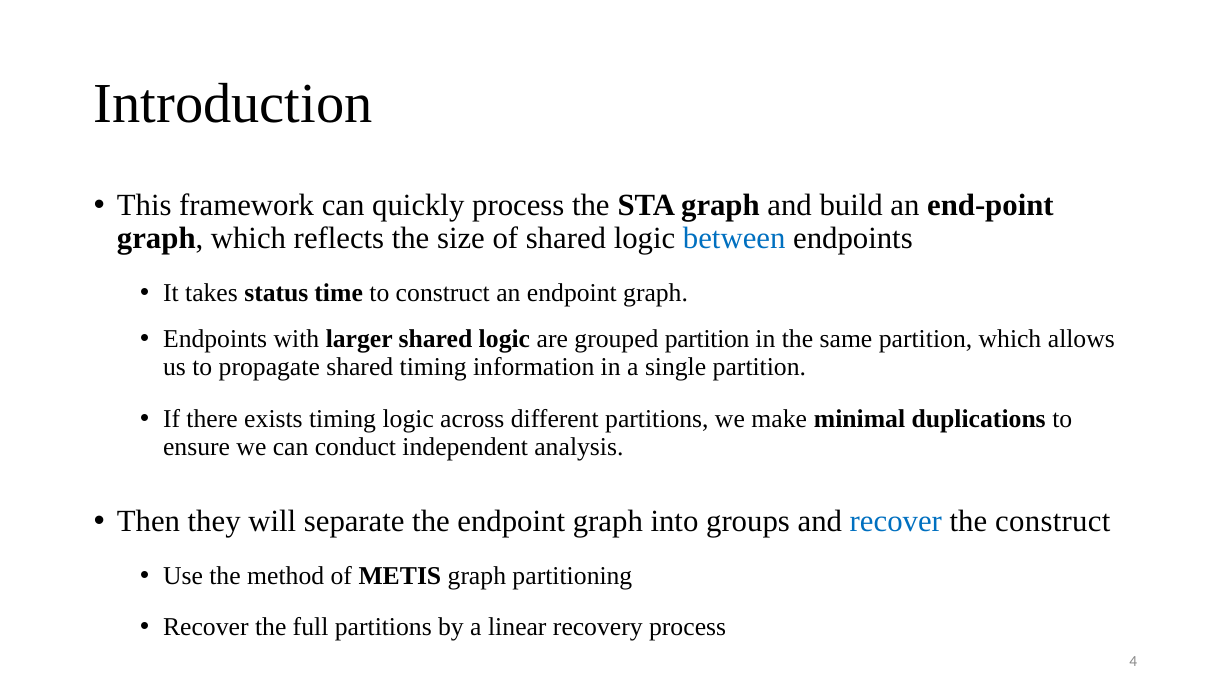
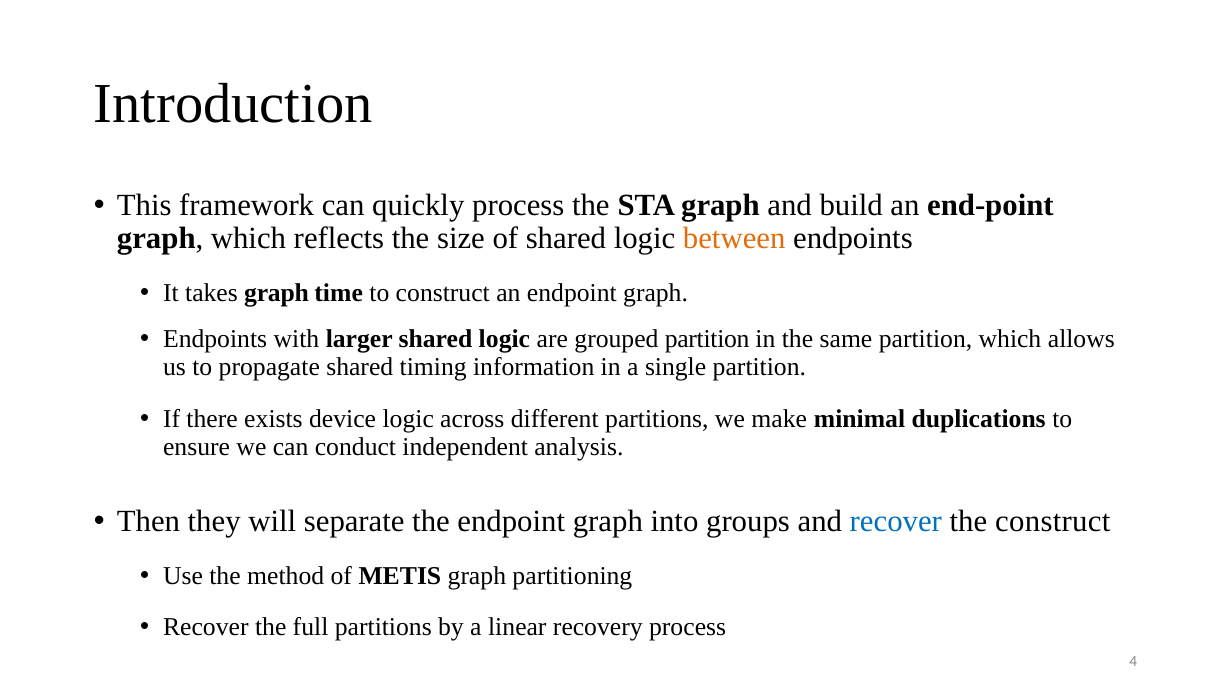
between colour: blue -> orange (734, 239)
takes status: status -> graph (277, 293)
exists timing: timing -> device (343, 418)
